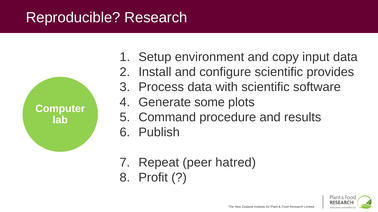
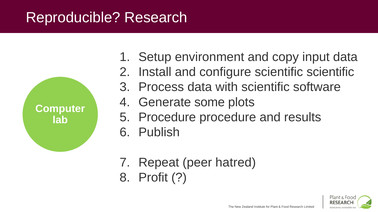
scientific provides: provides -> scientific (330, 72)
Command: Command -> Procedure (167, 118)
